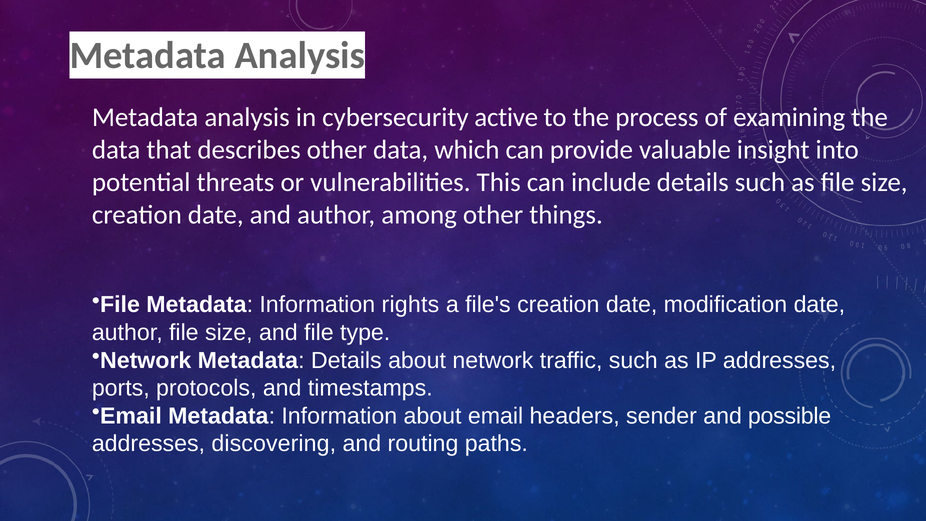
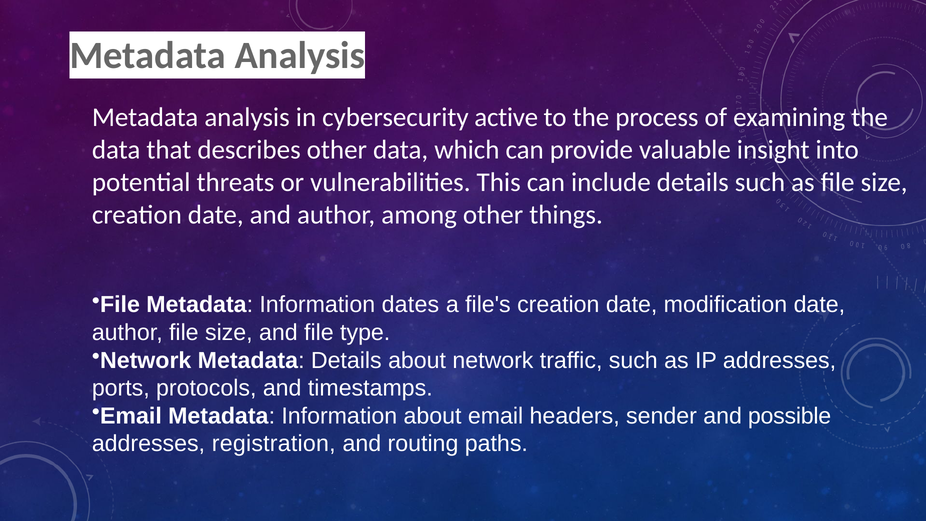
rights: rights -> dates (410, 305)
discovering: discovering -> registration (274, 444)
